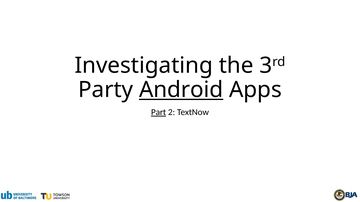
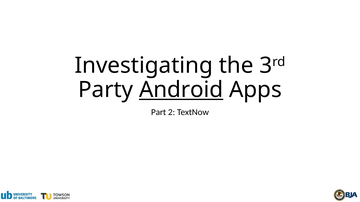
Part underline: present -> none (159, 113)
